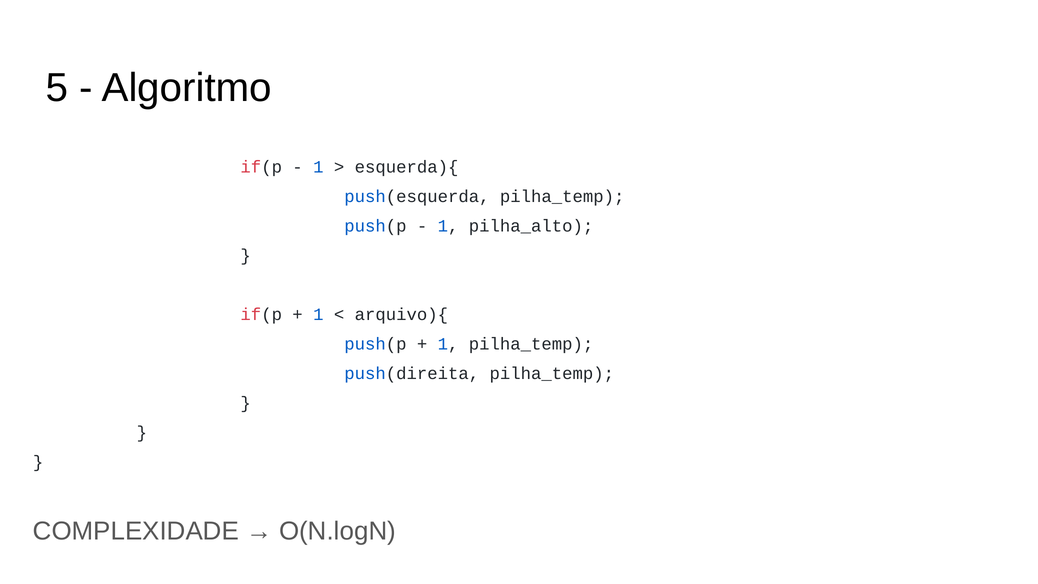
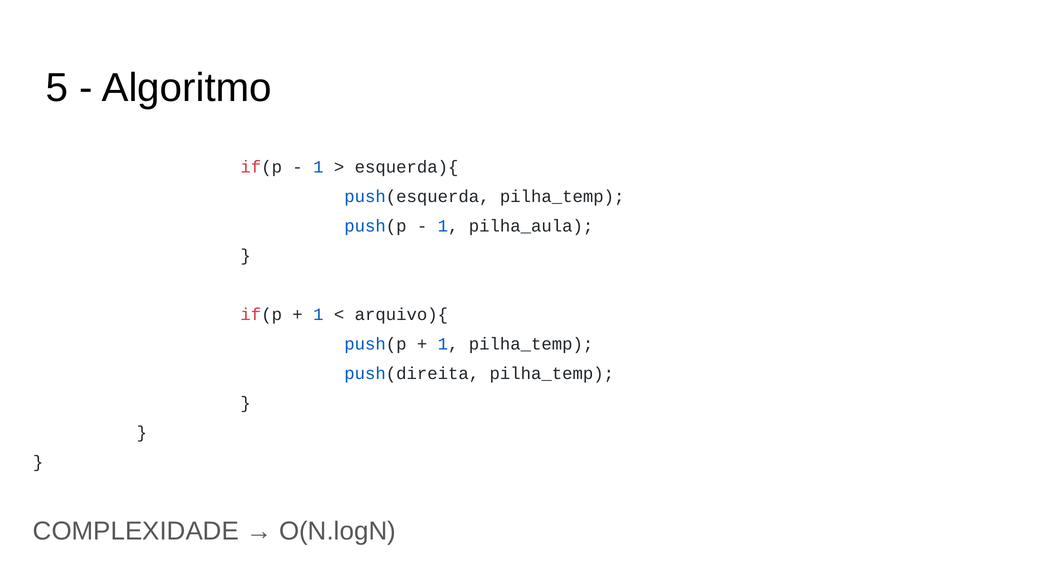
pilha_alto: pilha_alto -> pilha_aula (531, 226)
